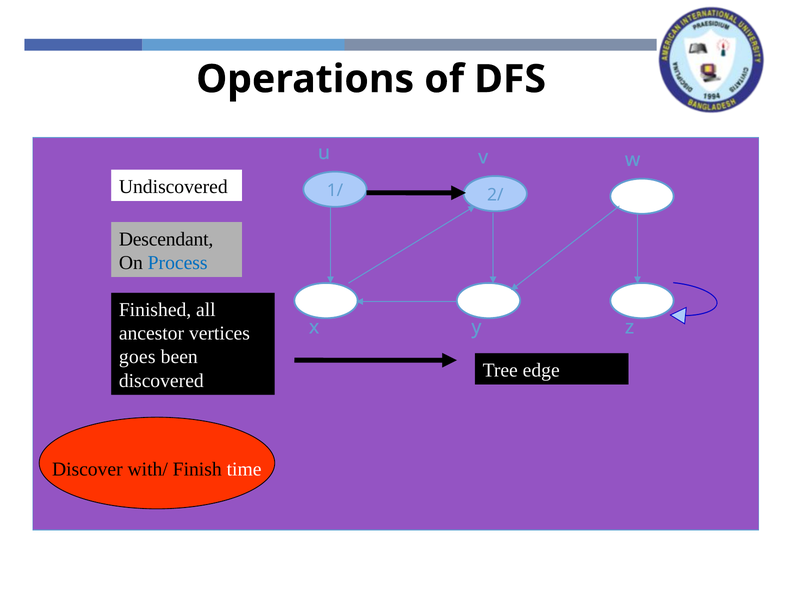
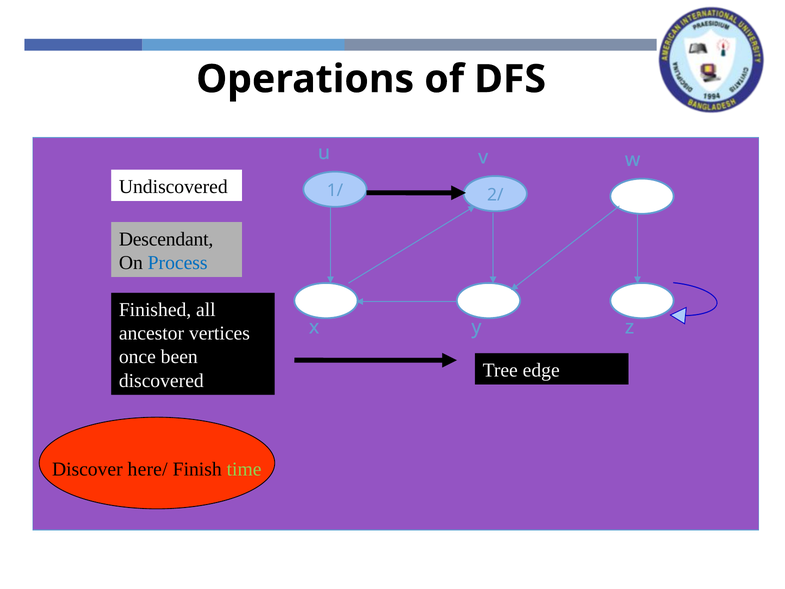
goes: goes -> once (137, 357)
with/: with/ -> here/ (148, 469)
time colour: white -> light green (244, 469)
